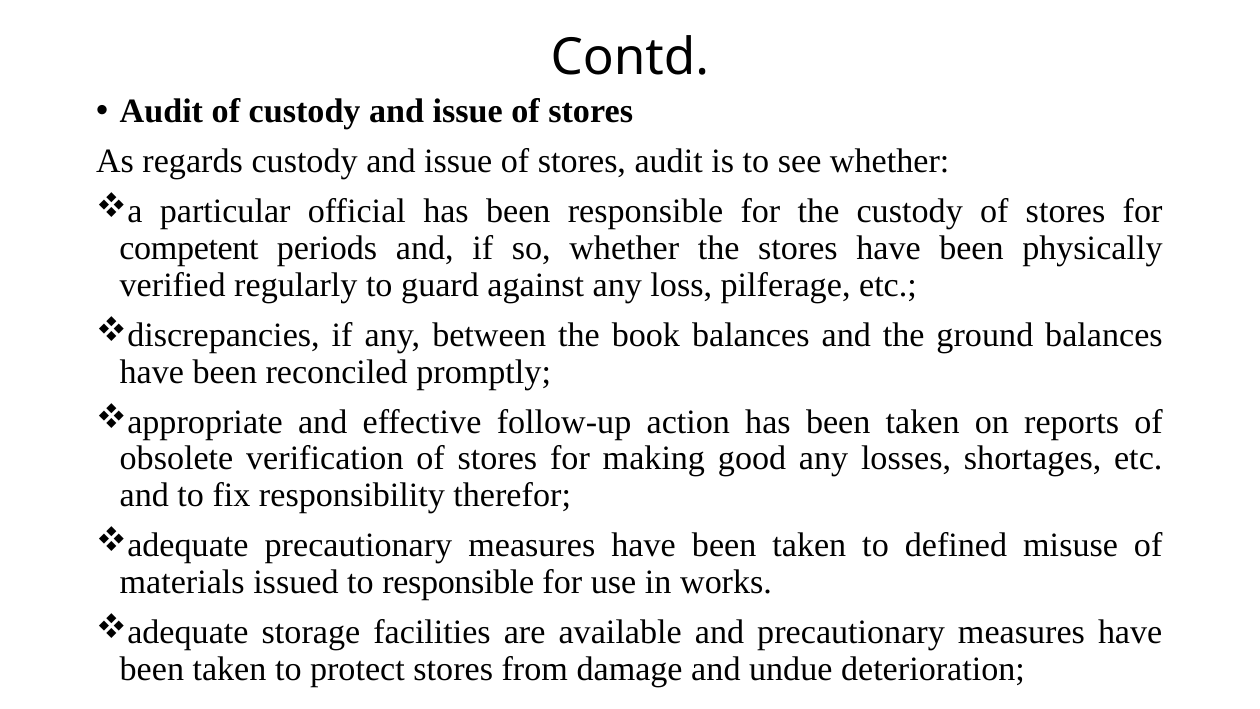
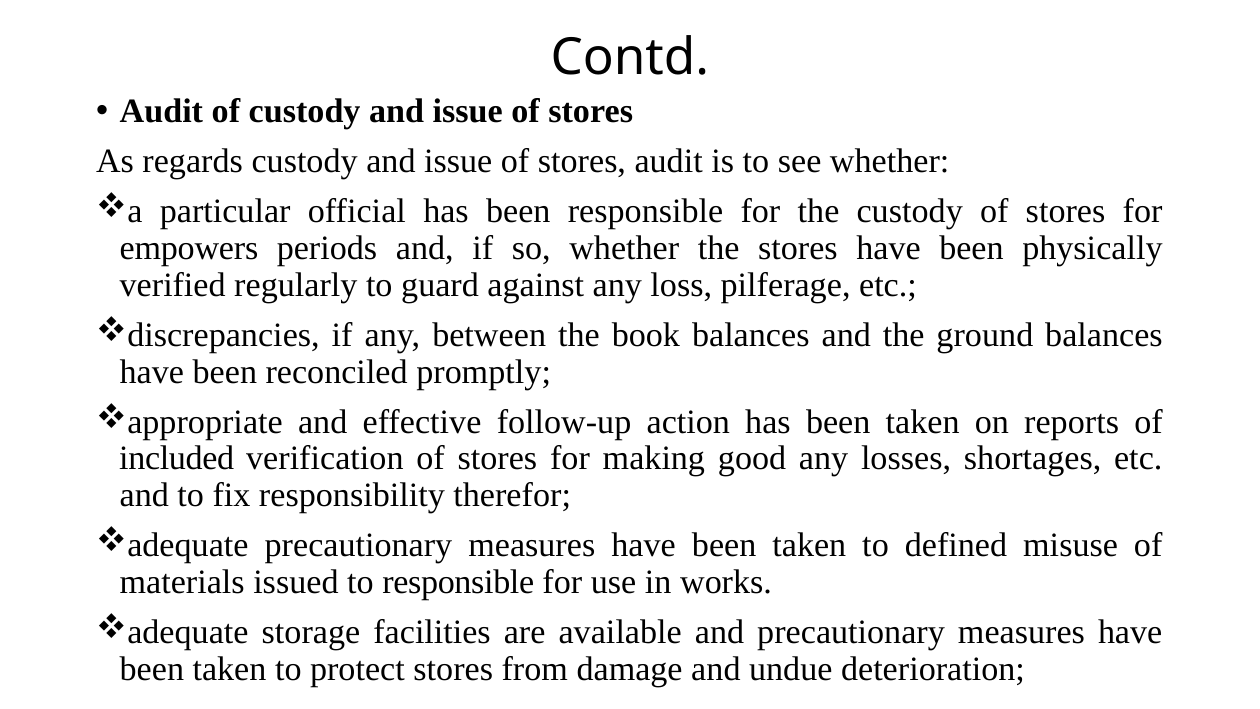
competent: competent -> empowers (189, 248)
obsolete: obsolete -> included (177, 459)
